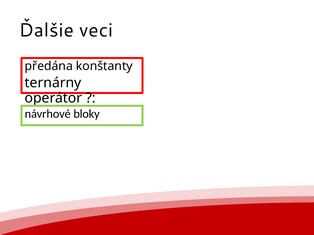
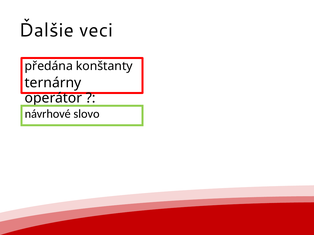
bloky: bloky -> slovo (86, 114)
